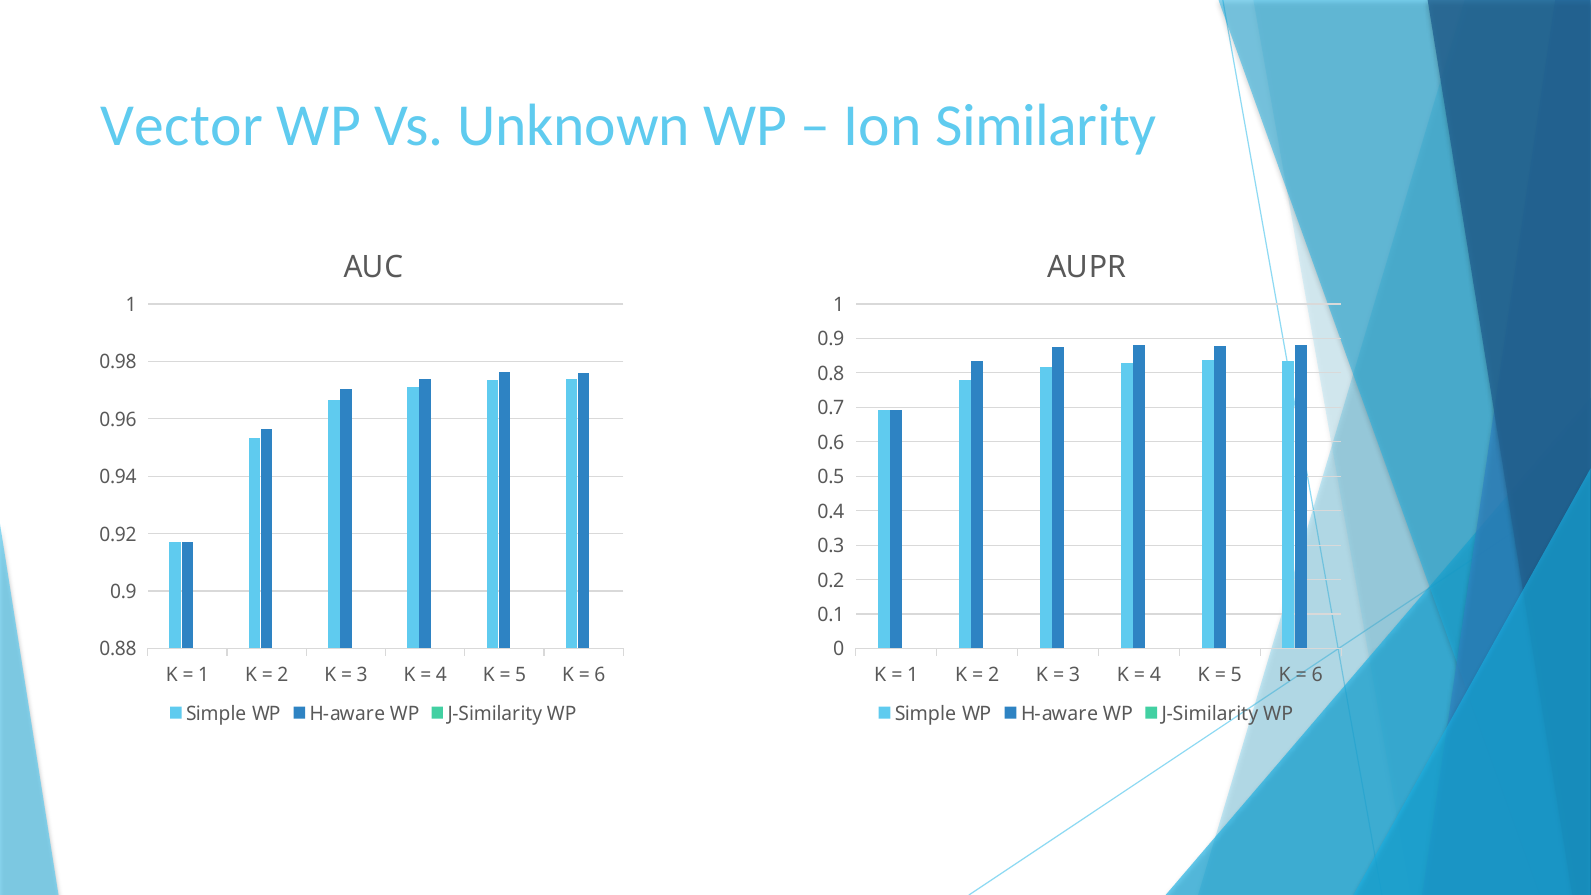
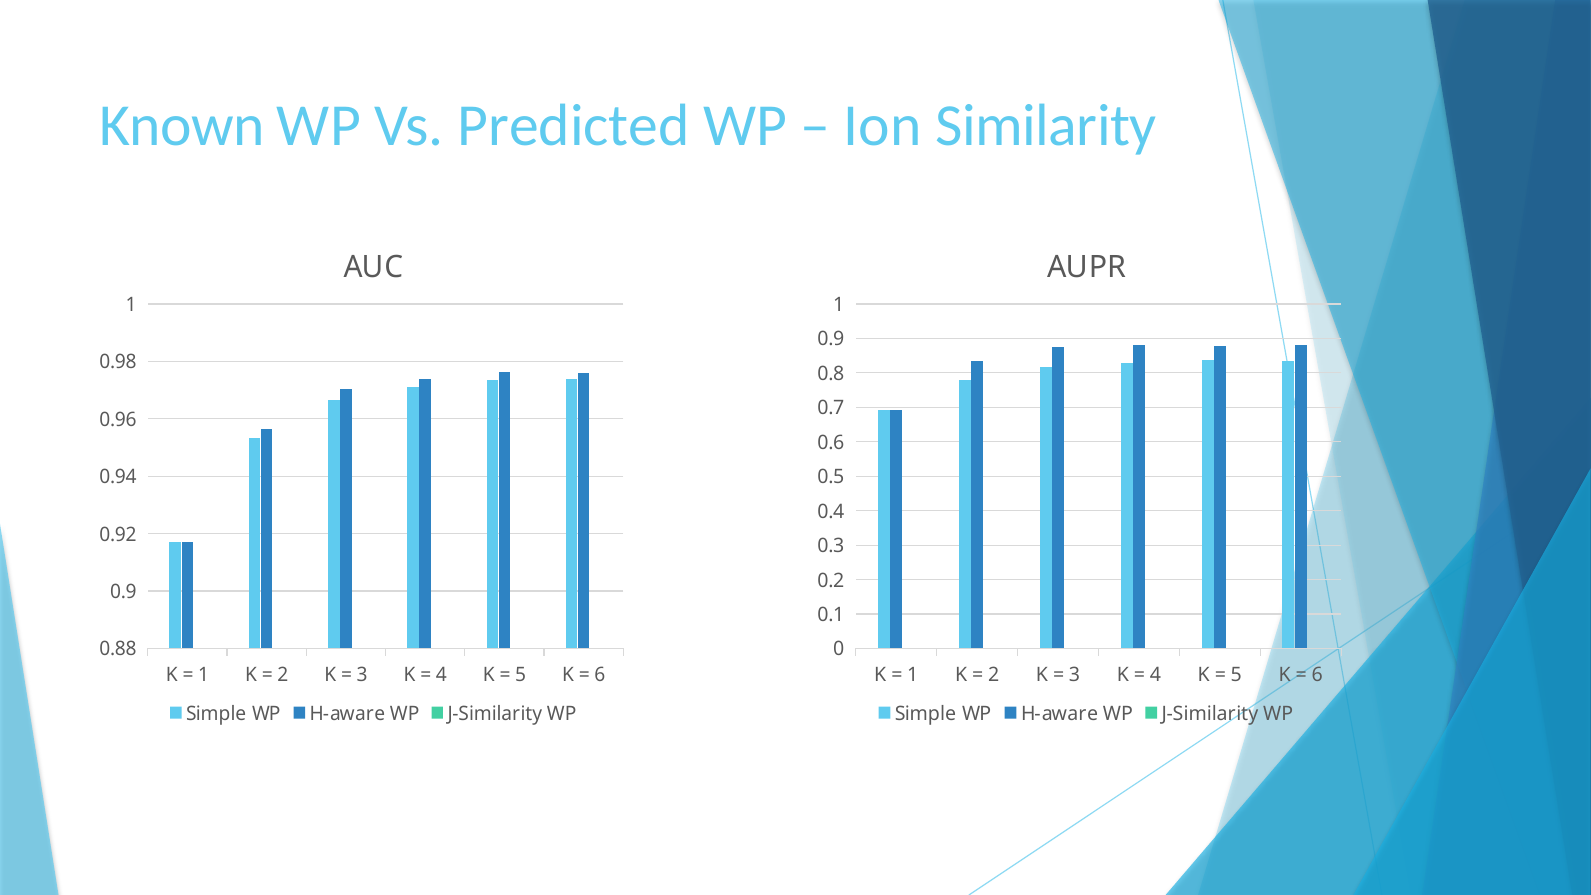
Vector: Vector -> Known (182, 126)
Unknown: Unknown -> Predicted (574, 126)
